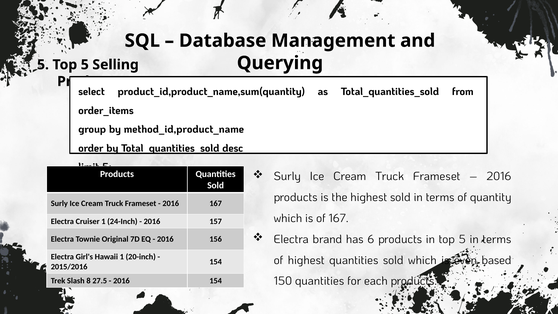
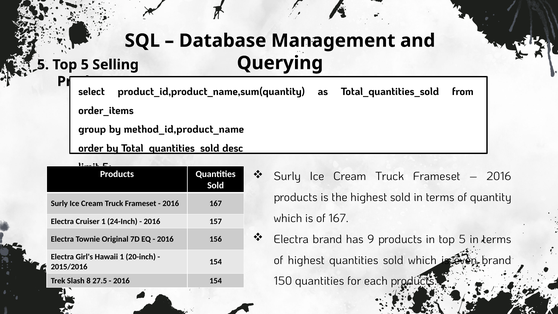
6: 6 -> 9 (371, 239)
even based: based -> brand (496, 260)
